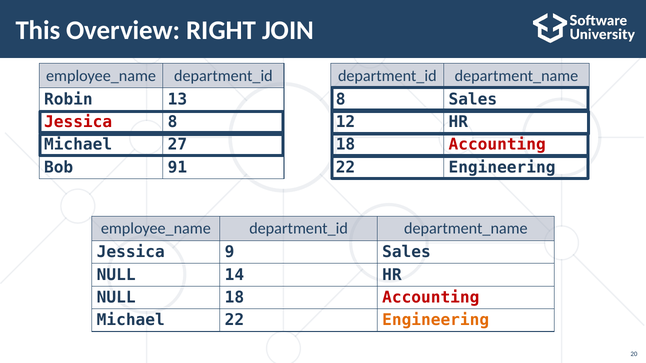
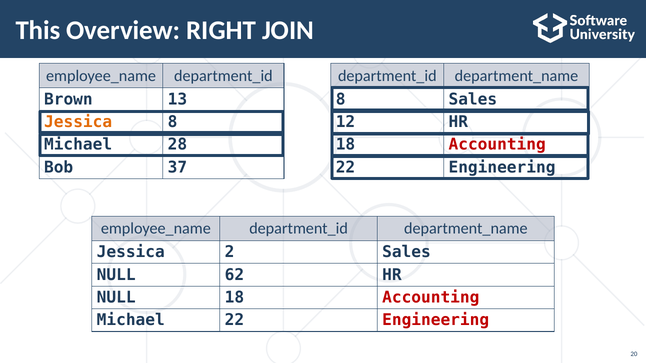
Robin: Robin -> Brown (68, 99)
Jessica colour: red -> orange (78, 122)
27: 27 -> 28 (177, 145)
91: 91 -> 37 (177, 168)
9: 9 -> 2 (230, 252)
14: 14 -> 62 (234, 275)
Engineering colour: orange -> red (436, 321)
